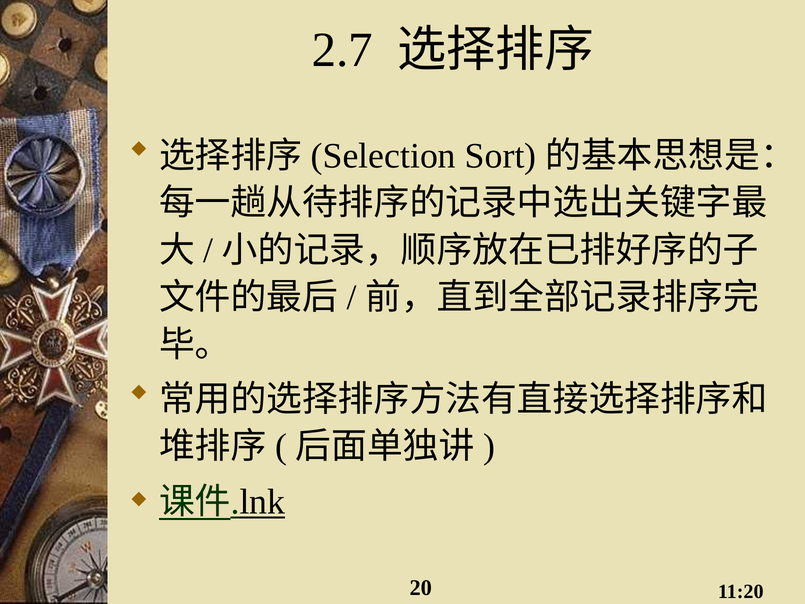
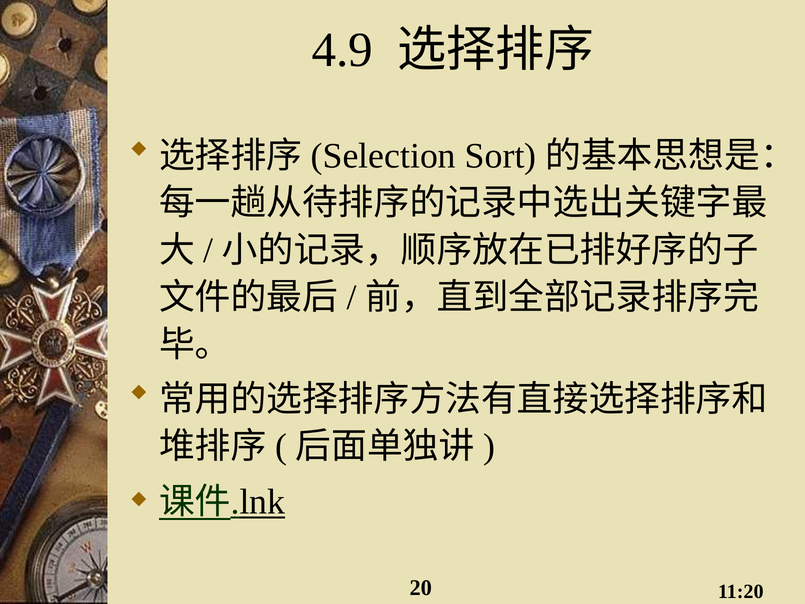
2.7: 2.7 -> 4.9 (342, 50)
